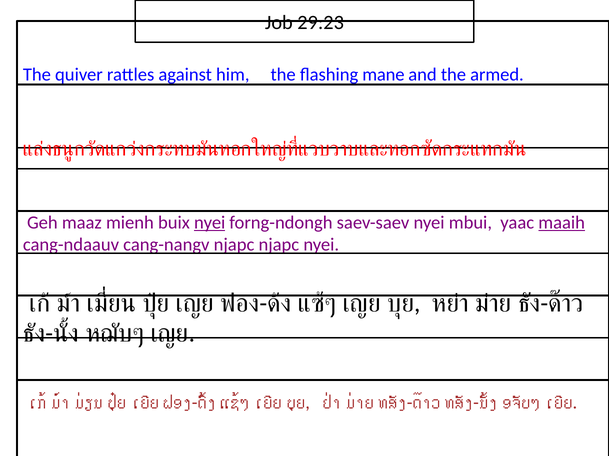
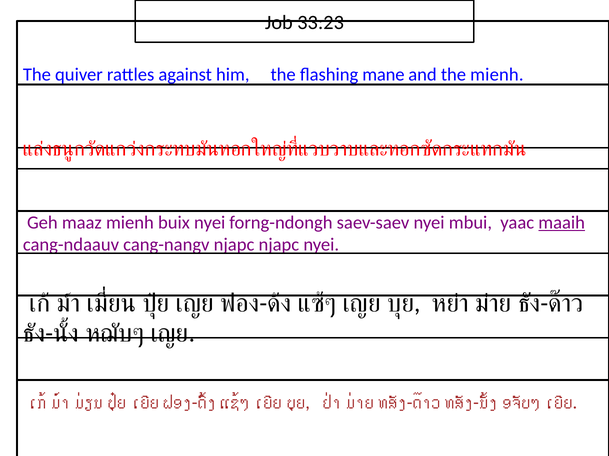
29:23: 29:23 -> 33:23 (321, 23)
the armed: armed -> mienh (497, 75)
nyei underline: present -> none (210, 223)
